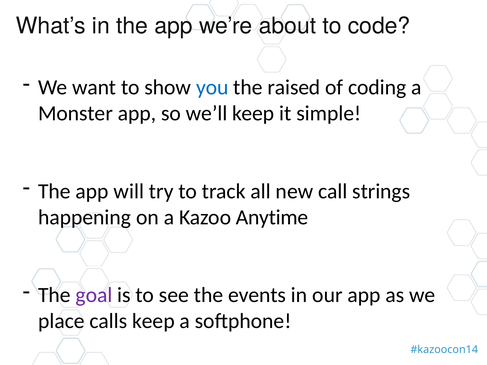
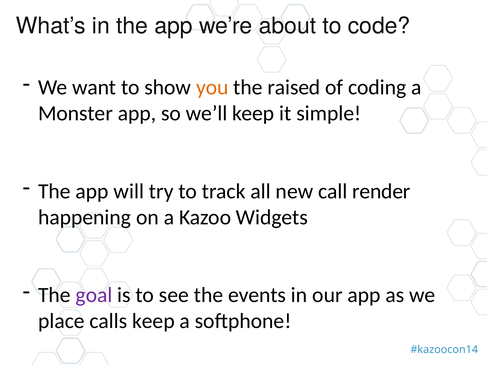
you colour: blue -> orange (212, 87)
strings: strings -> render (381, 191)
Anytime: Anytime -> Widgets (272, 217)
